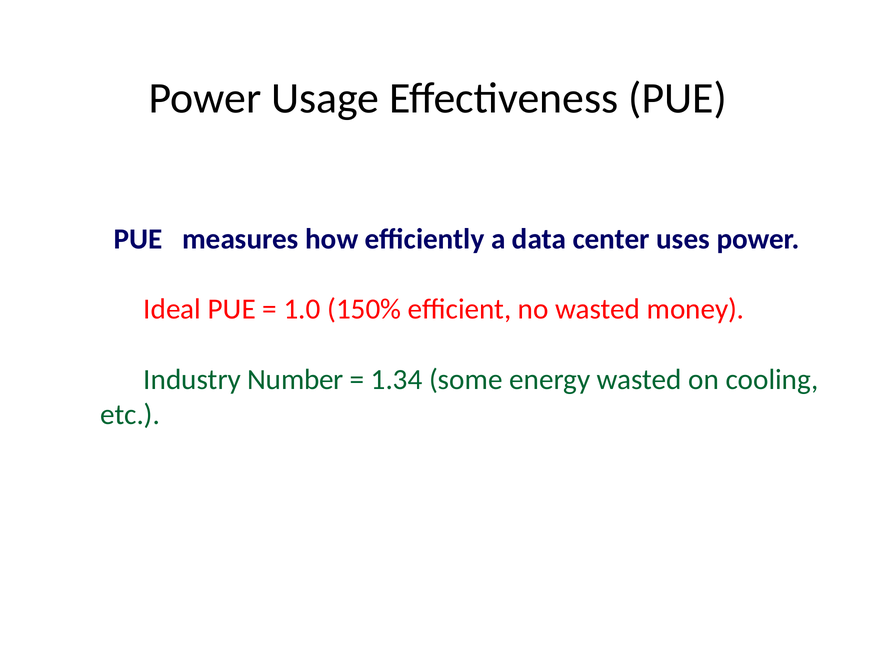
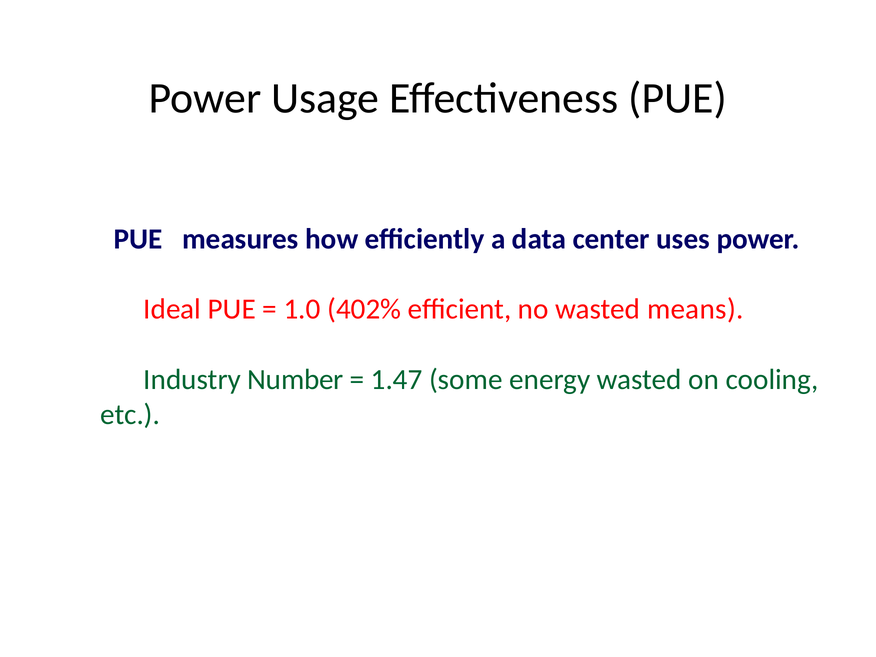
150%: 150% -> 402% (364, 309)
money: money -> means (695, 309)
1.34: 1.34 -> 1.47 (397, 379)
